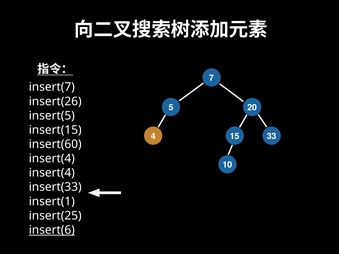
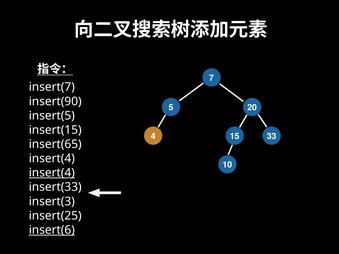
insert(26: insert(26 -> insert(90 (55, 101)
insert(60: insert(60 -> insert(65 (55, 144)
insert(4 underline: none -> present (52, 173)
insert(1: insert(1 -> insert(3 (52, 202)
